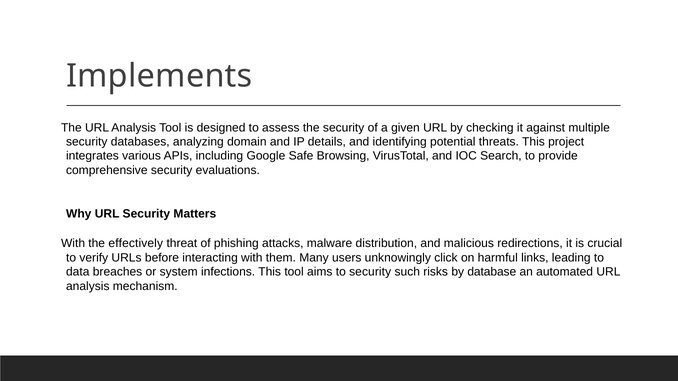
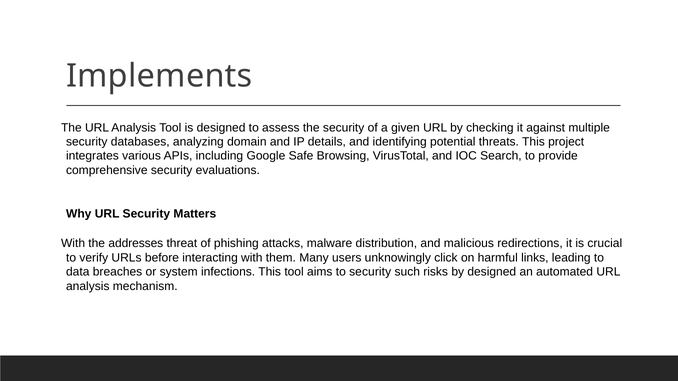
effectively: effectively -> addresses (136, 244)
by database: database -> designed (492, 272)
